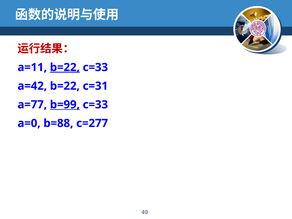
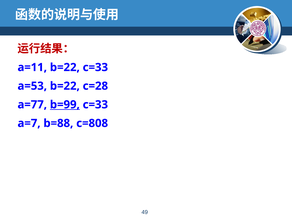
b=22 underline: present -> none (65, 67)
a=42: a=42 -> a=53 (32, 86)
c=31: c=31 -> c=28 (95, 86)
a=0: a=0 -> a=7 (29, 123)
c=277: c=277 -> c=808 (92, 123)
